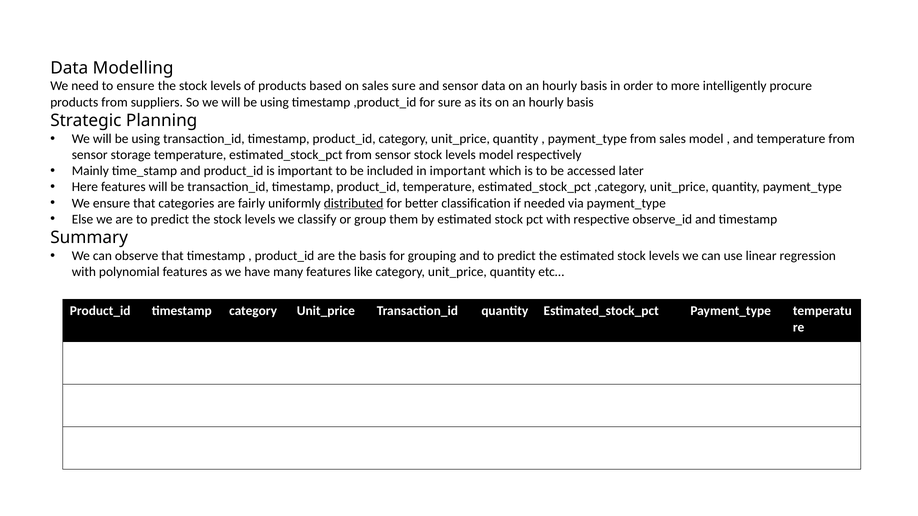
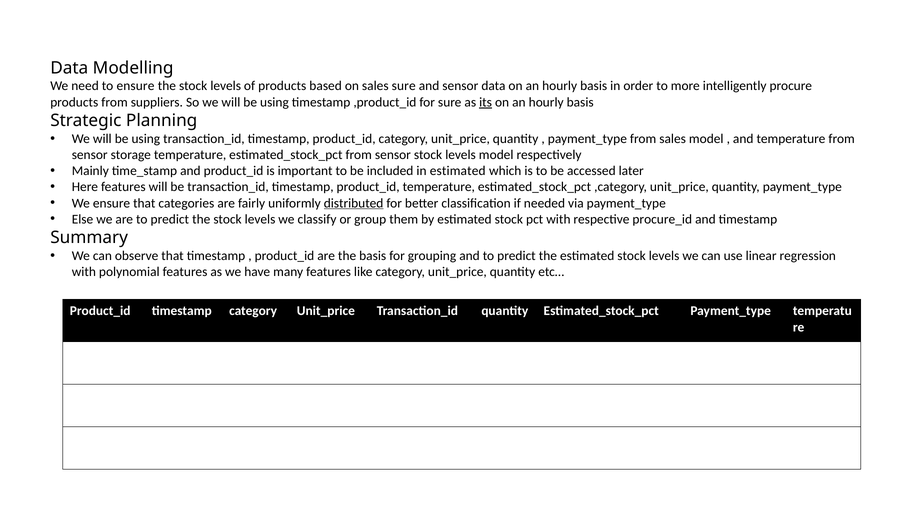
its underline: none -> present (486, 102)
in important: important -> estimated (458, 171)
observe_id: observe_id -> procure_id (662, 219)
